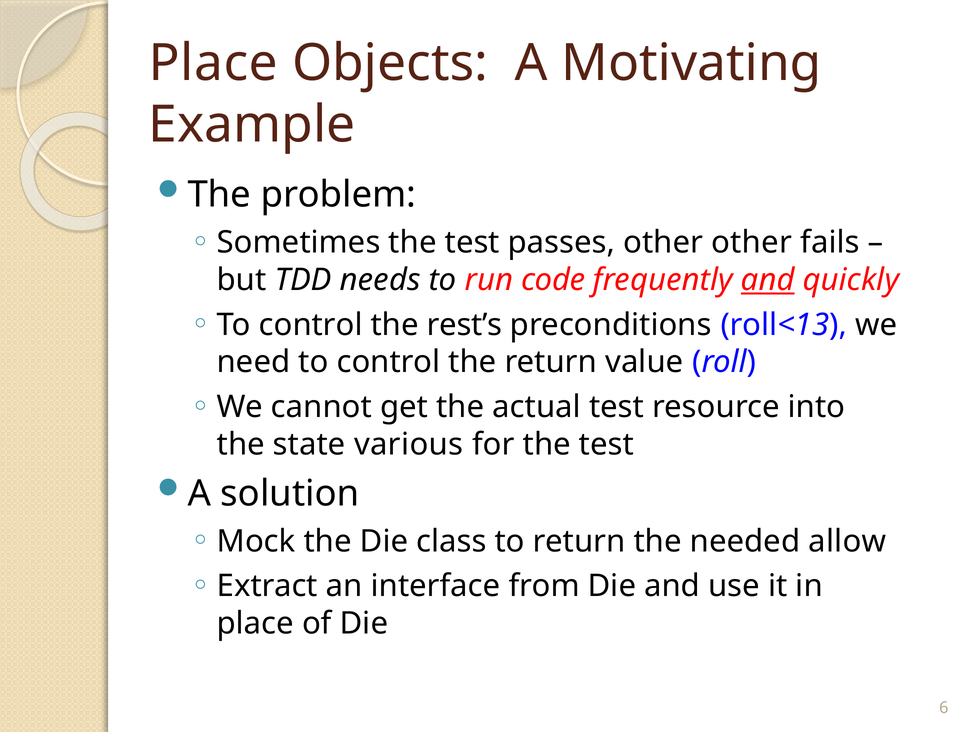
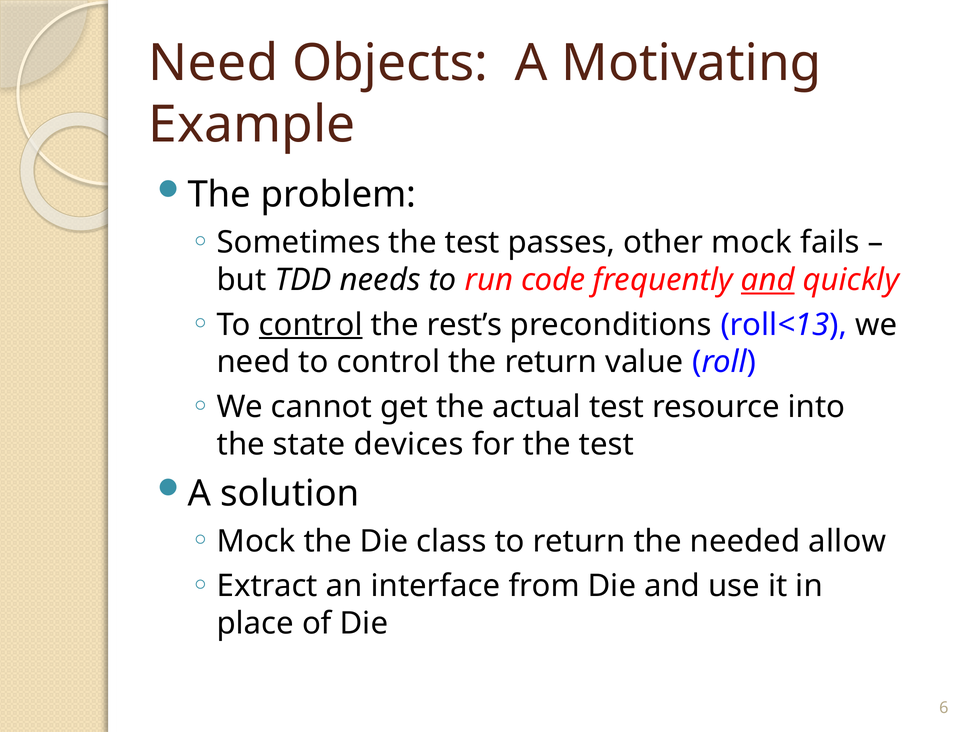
Place: Place -> Need (213, 63)
other other: other -> mock (752, 243)
control underline: none -> present (311, 325)
various: various -> devices (409, 444)
